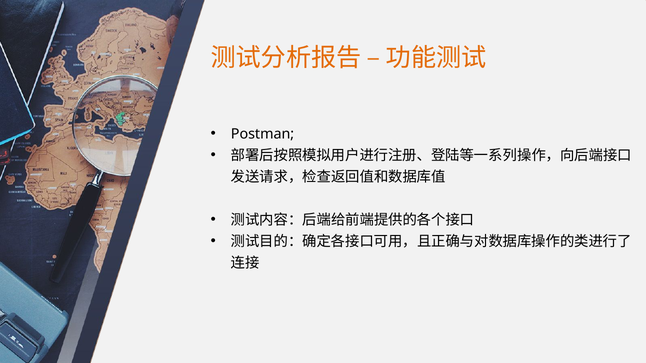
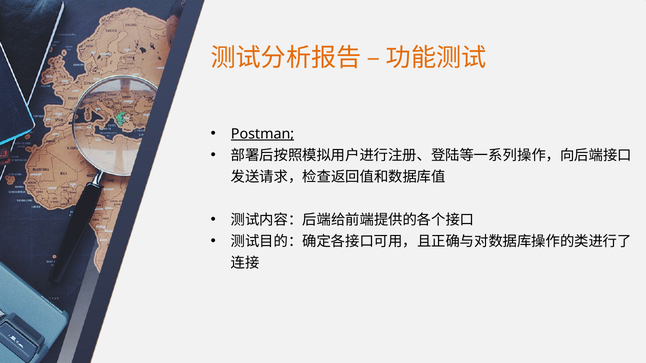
Postman underline: none -> present (263, 134)
